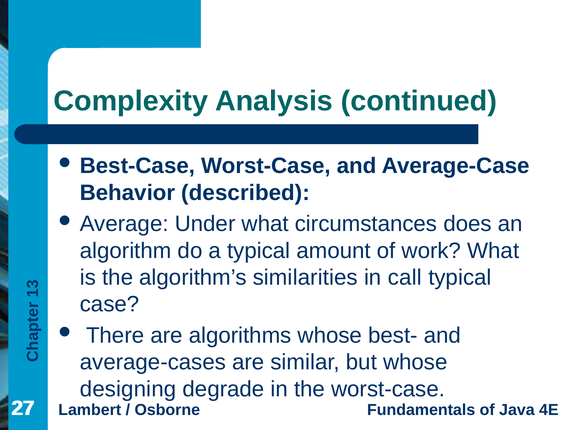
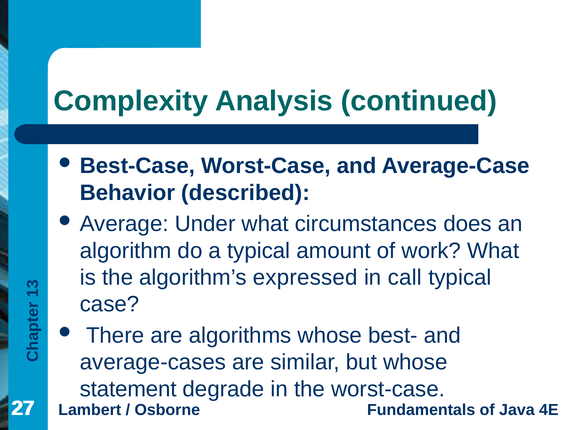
similarities: similarities -> expressed (305, 278)
designing: designing -> statement (128, 389)
